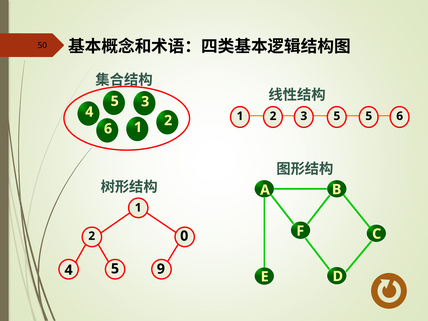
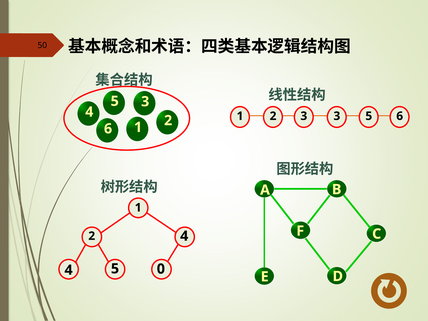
3 5: 5 -> 3 (337, 116)
2 0: 0 -> 4 (184, 236)
9: 9 -> 0 (161, 269)
